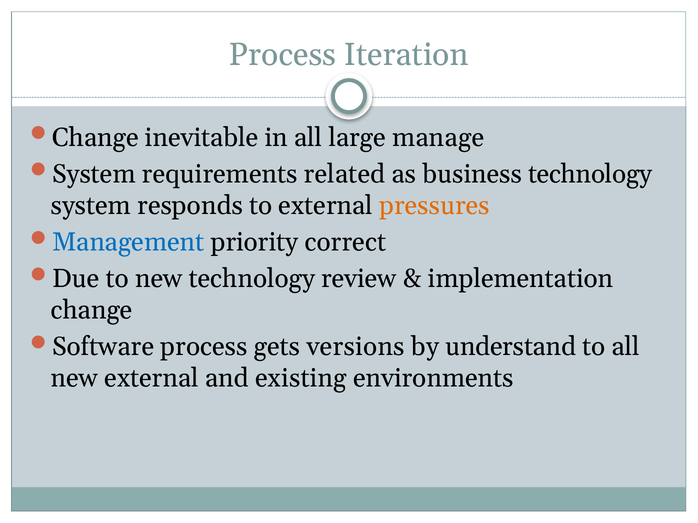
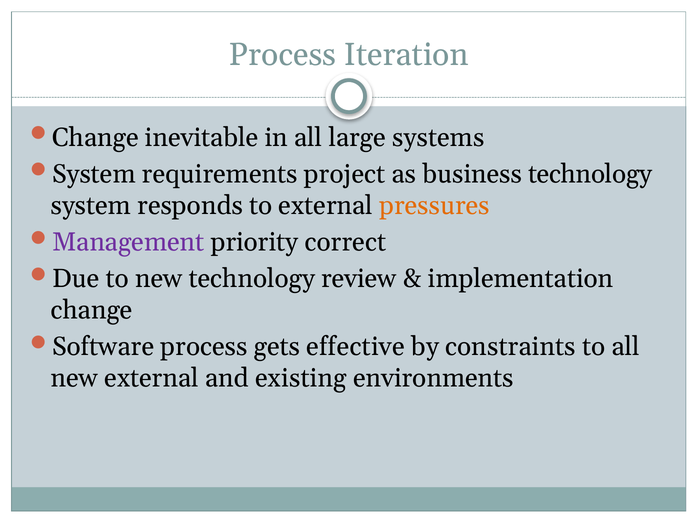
manage: manage -> systems (438, 138)
related: related -> project (345, 174)
Management colour: blue -> purple (128, 242)
versions: versions -> effective (356, 347)
understand: understand -> constraints (510, 347)
